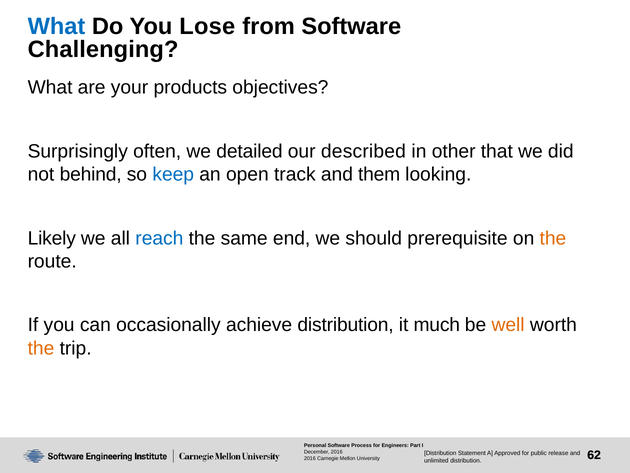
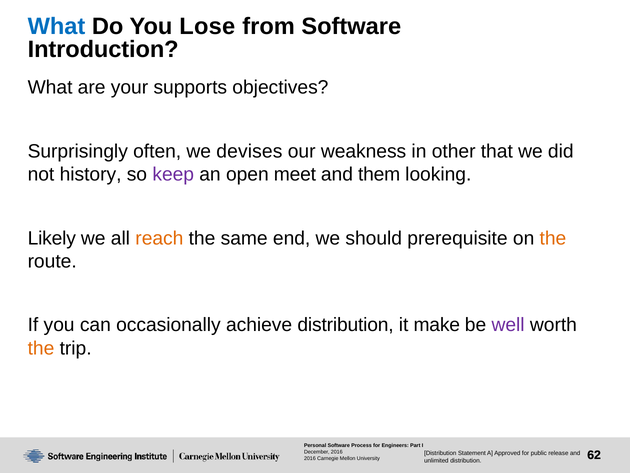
Challenging: Challenging -> Introduction (103, 49)
products: products -> supports (190, 87)
detailed: detailed -> devises (249, 151)
described: described -> weakness (364, 151)
behind: behind -> history (91, 174)
keep colour: blue -> purple (173, 174)
track: track -> meet (295, 174)
reach colour: blue -> orange (159, 238)
much: much -> make (437, 325)
well colour: orange -> purple (508, 325)
